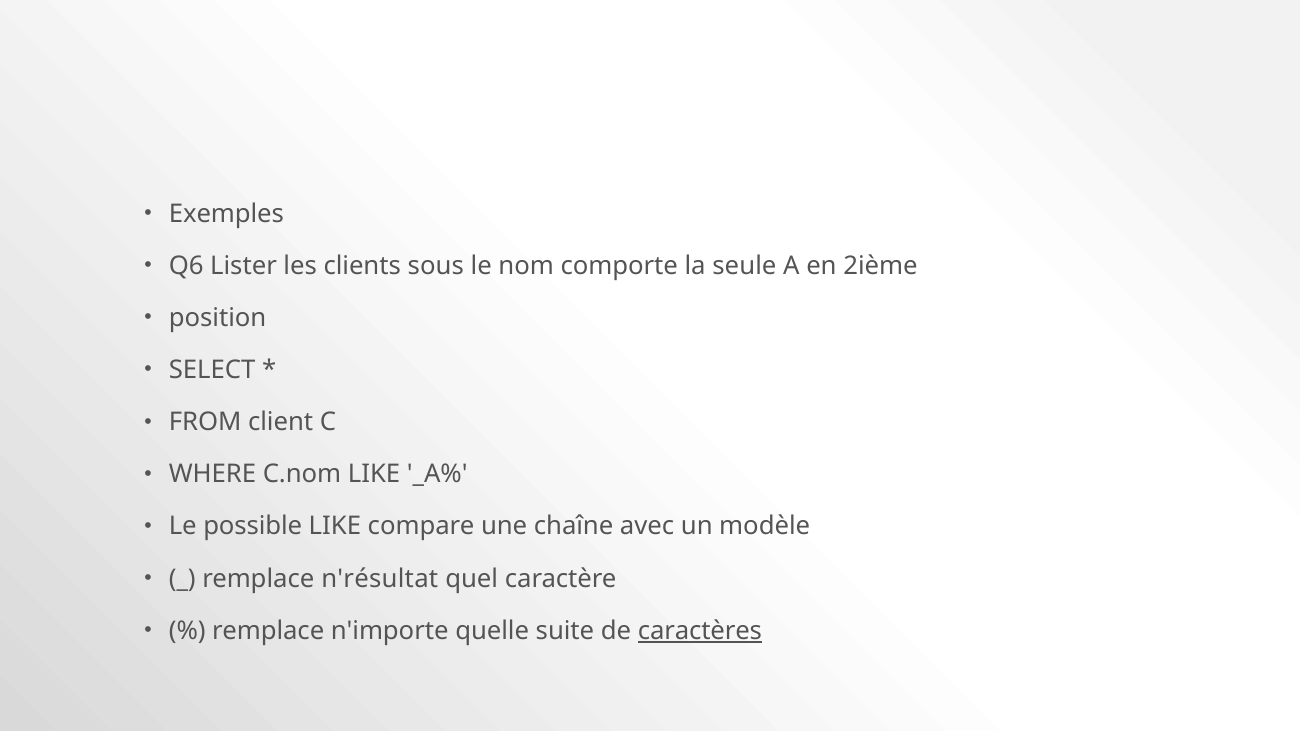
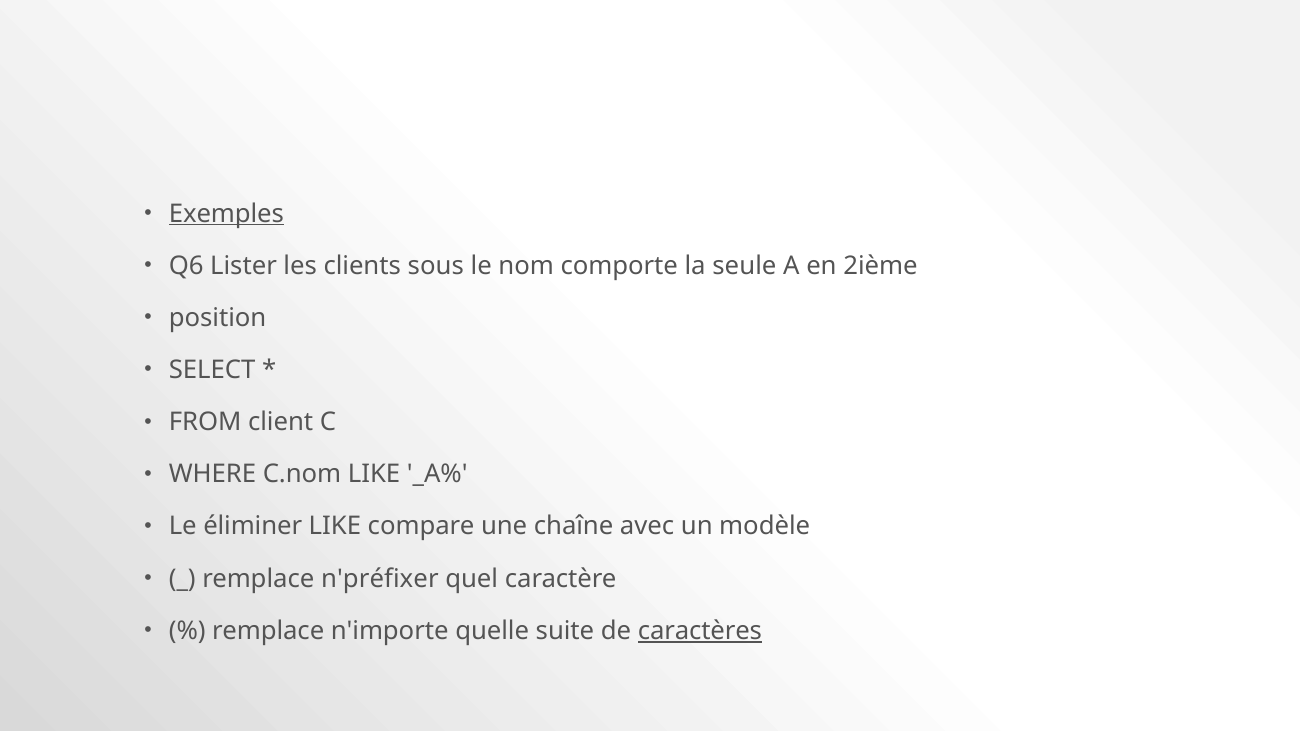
Exemples underline: none -> present (226, 214)
possible: possible -> éliminer (253, 527)
n'résultat: n'résultat -> n'préfixer (380, 579)
